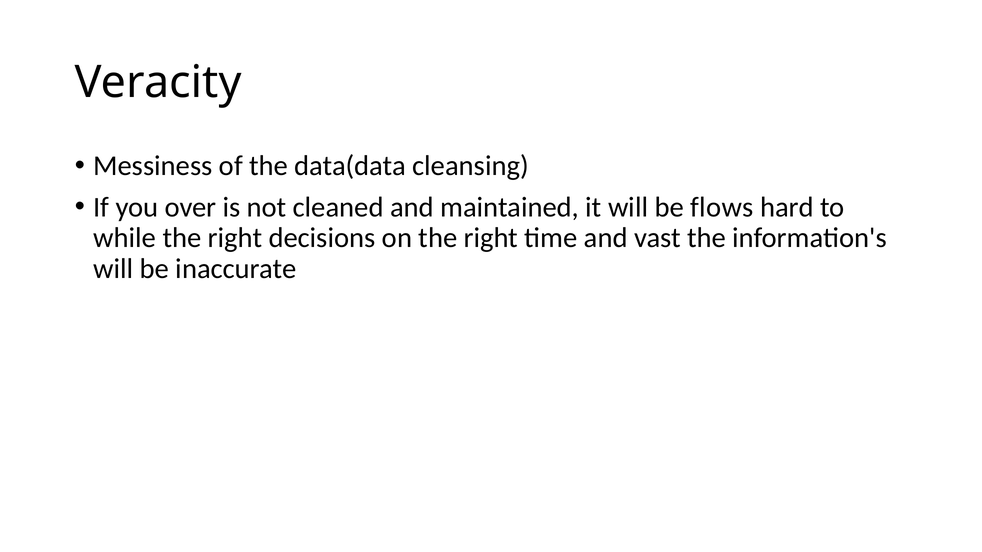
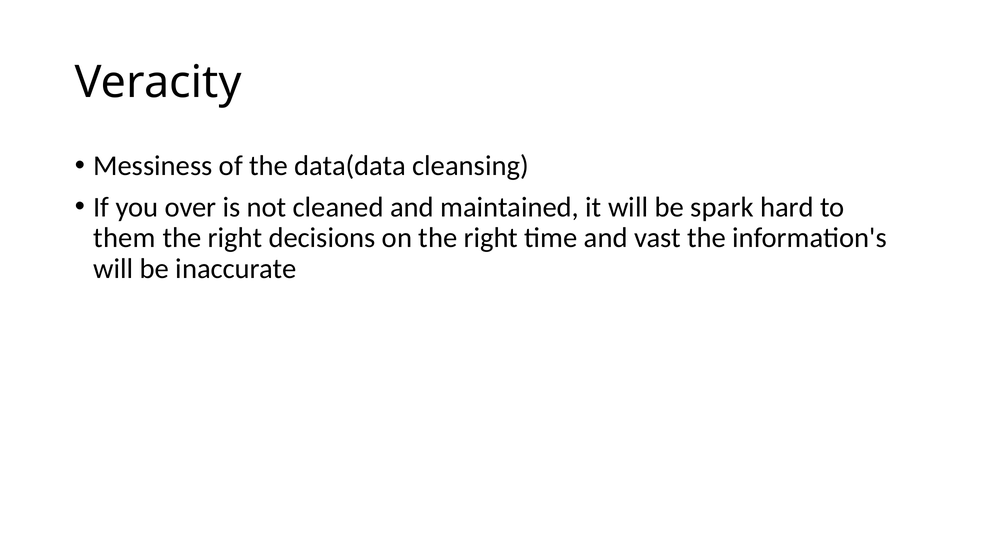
flows: flows -> spark (722, 207)
while: while -> them (125, 238)
